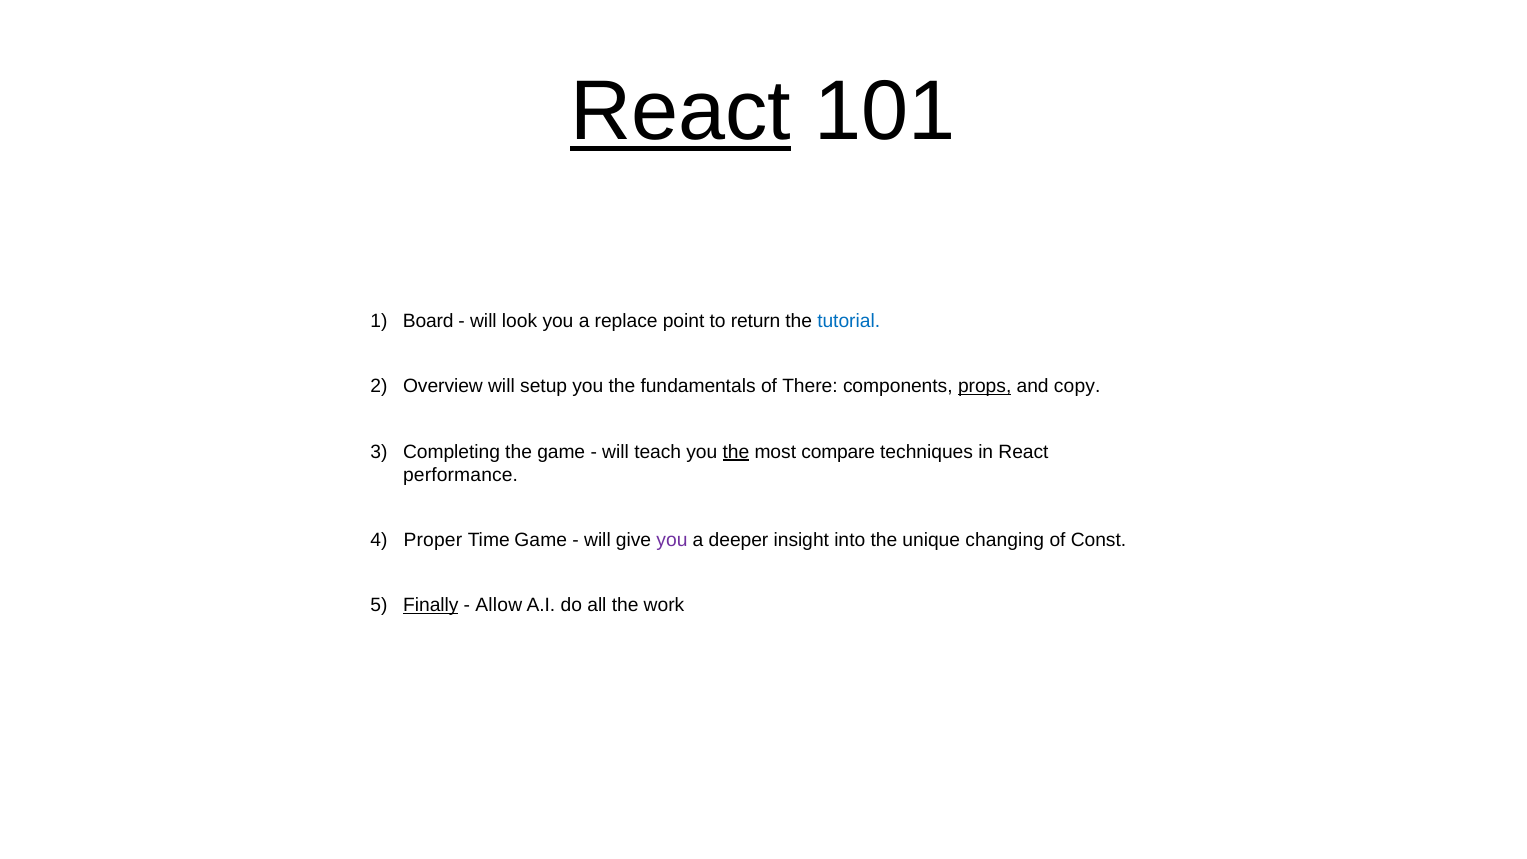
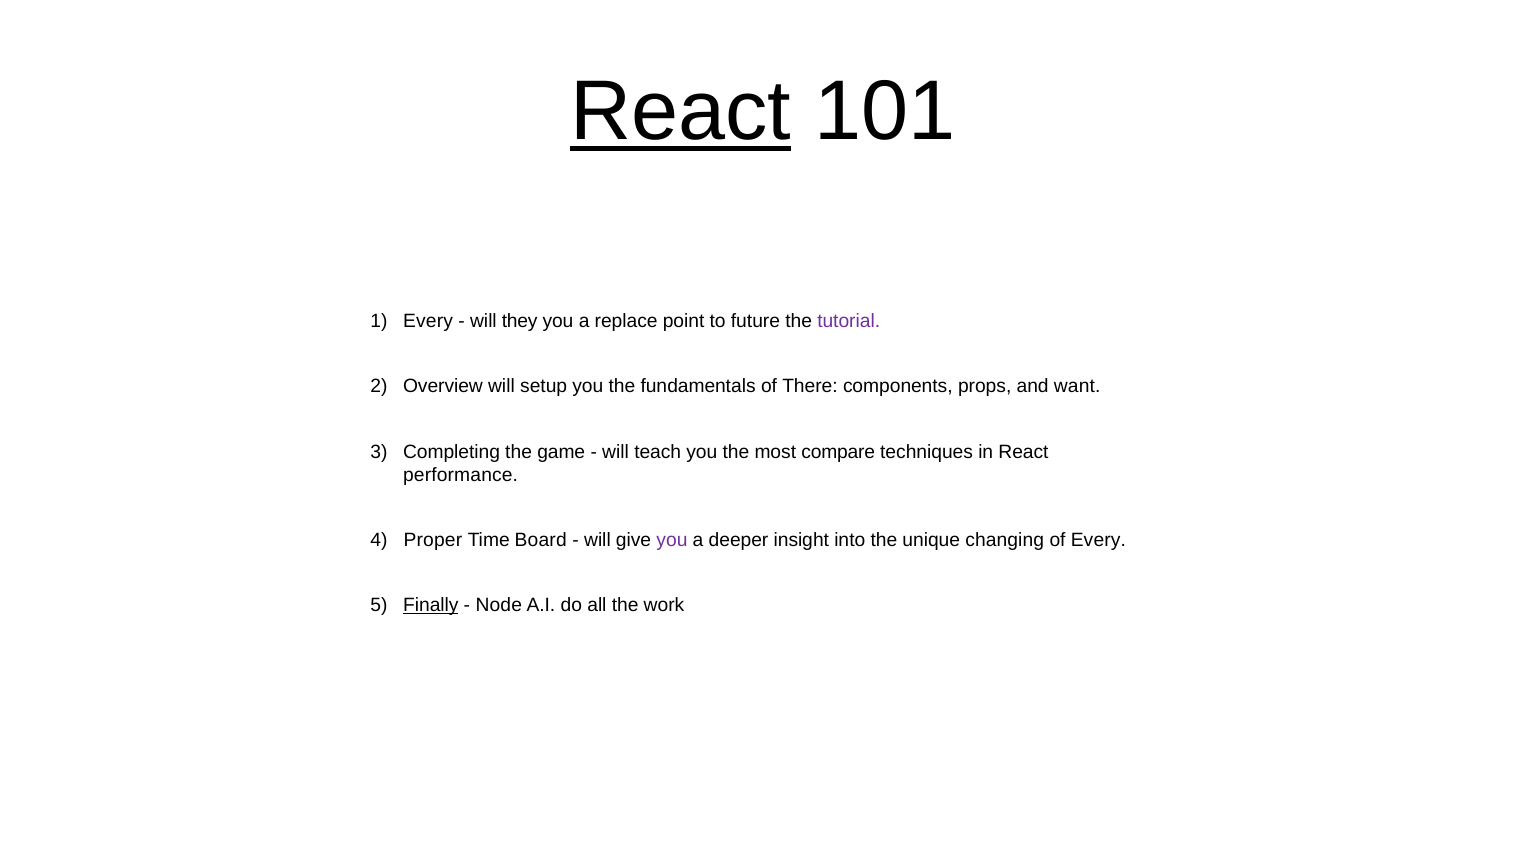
Board: Board -> Every (428, 321)
look: look -> they (520, 321)
return: return -> future (755, 321)
tutorial colour: blue -> purple (849, 321)
props underline: present -> none (985, 387)
copy: copy -> want (1077, 387)
the underline: present -> none (736, 452)
Time Game: Game -> Board (541, 540)
of Const: Const -> Every (1098, 540)
Allow: Allow -> Node (499, 605)
